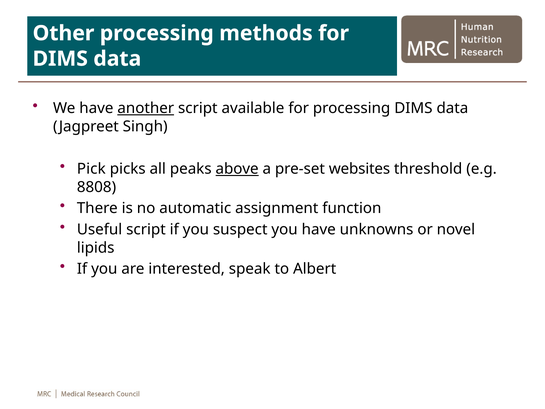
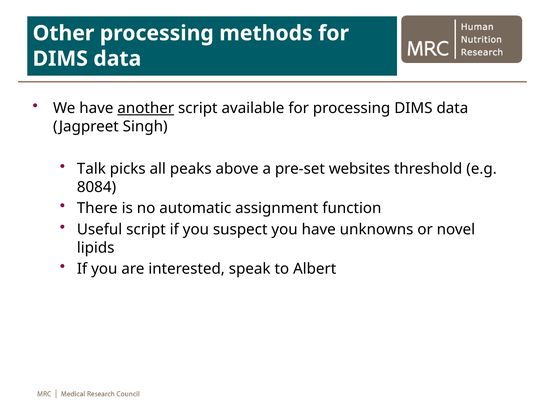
Pick: Pick -> Talk (91, 169)
above underline: present -> none (237, 169)
8808: 8808 -> 8084 (97, 187)
